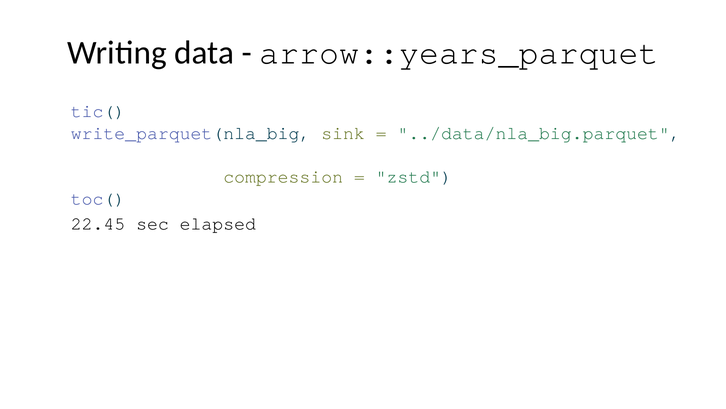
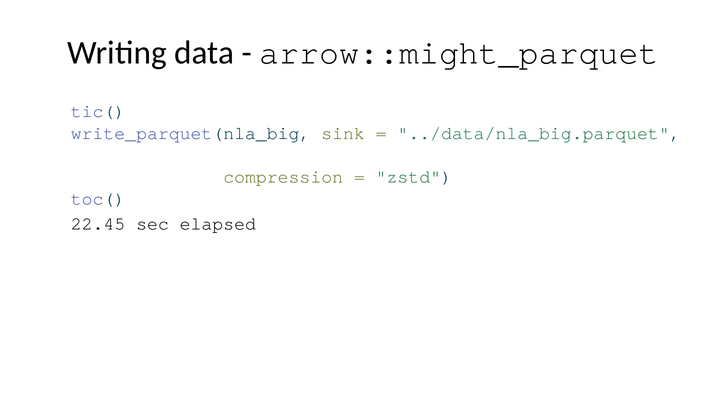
arrow::years_parquet: arrow::years_parquet -> arrow::might_parquet (459, 53)
